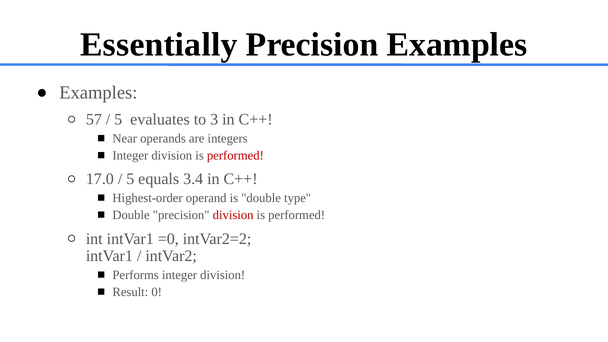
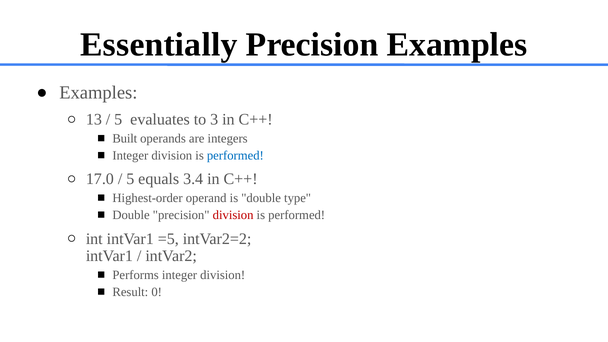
57: 57 -> 13 (94, 120)
Near: Near -> Built (125, 138)
performed colour: red -> blue (235, 156)
=0: =0 -> =5 (168, 239)
